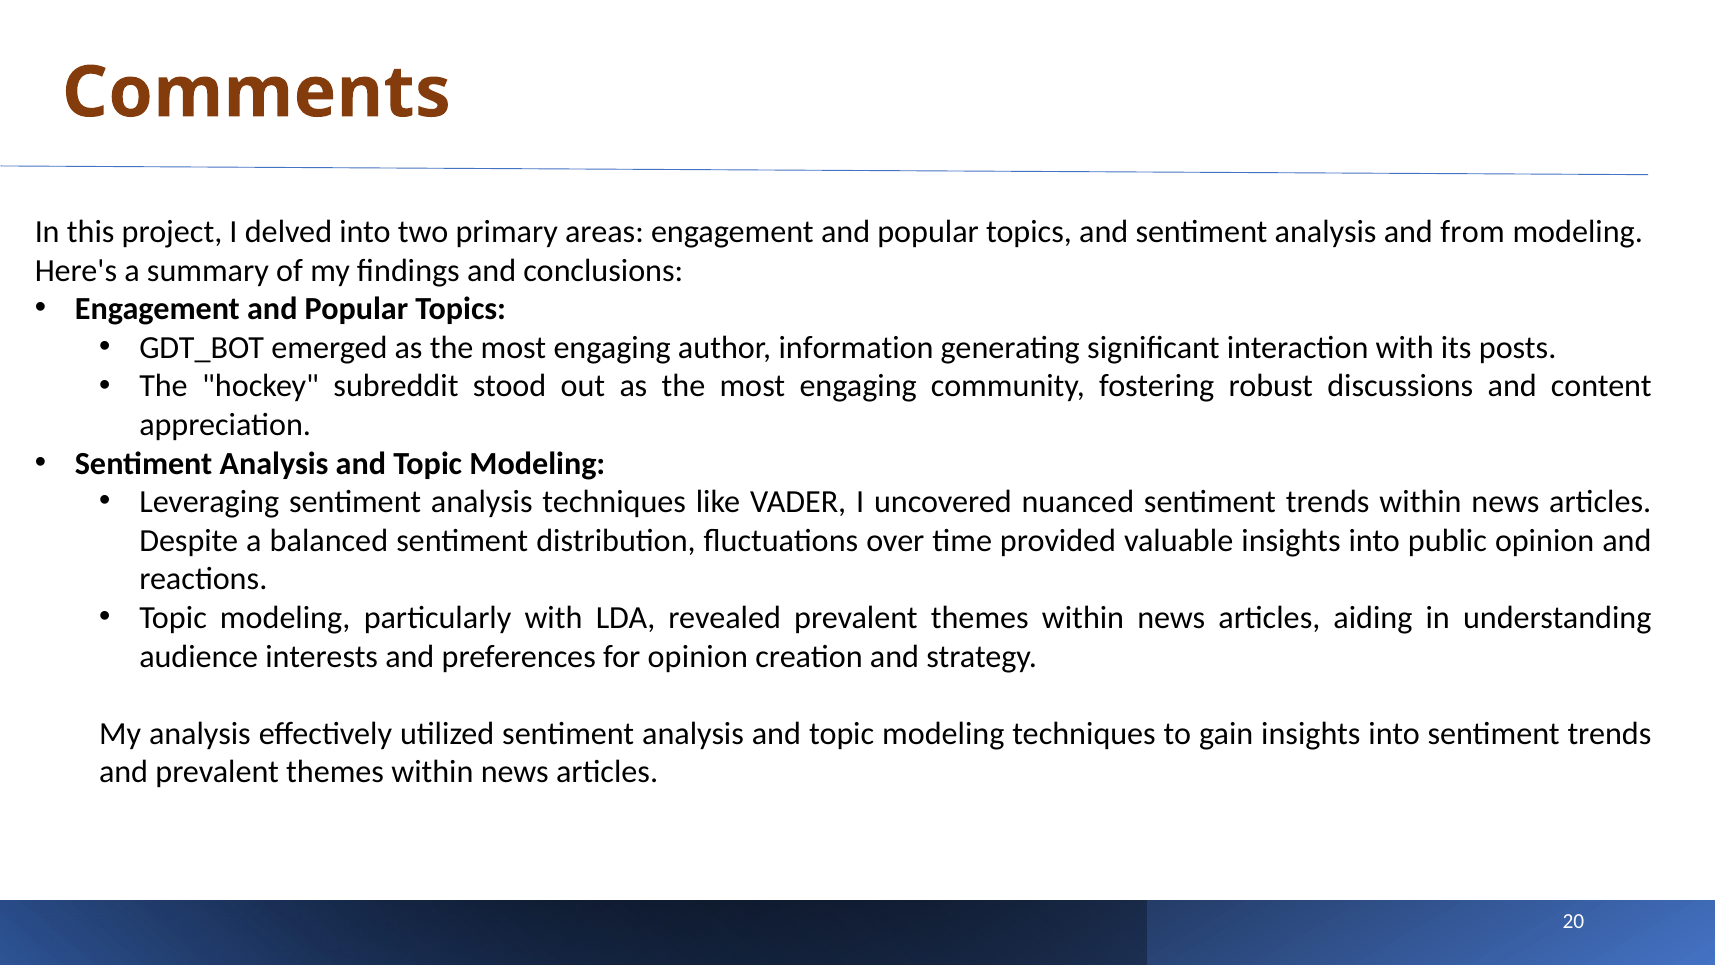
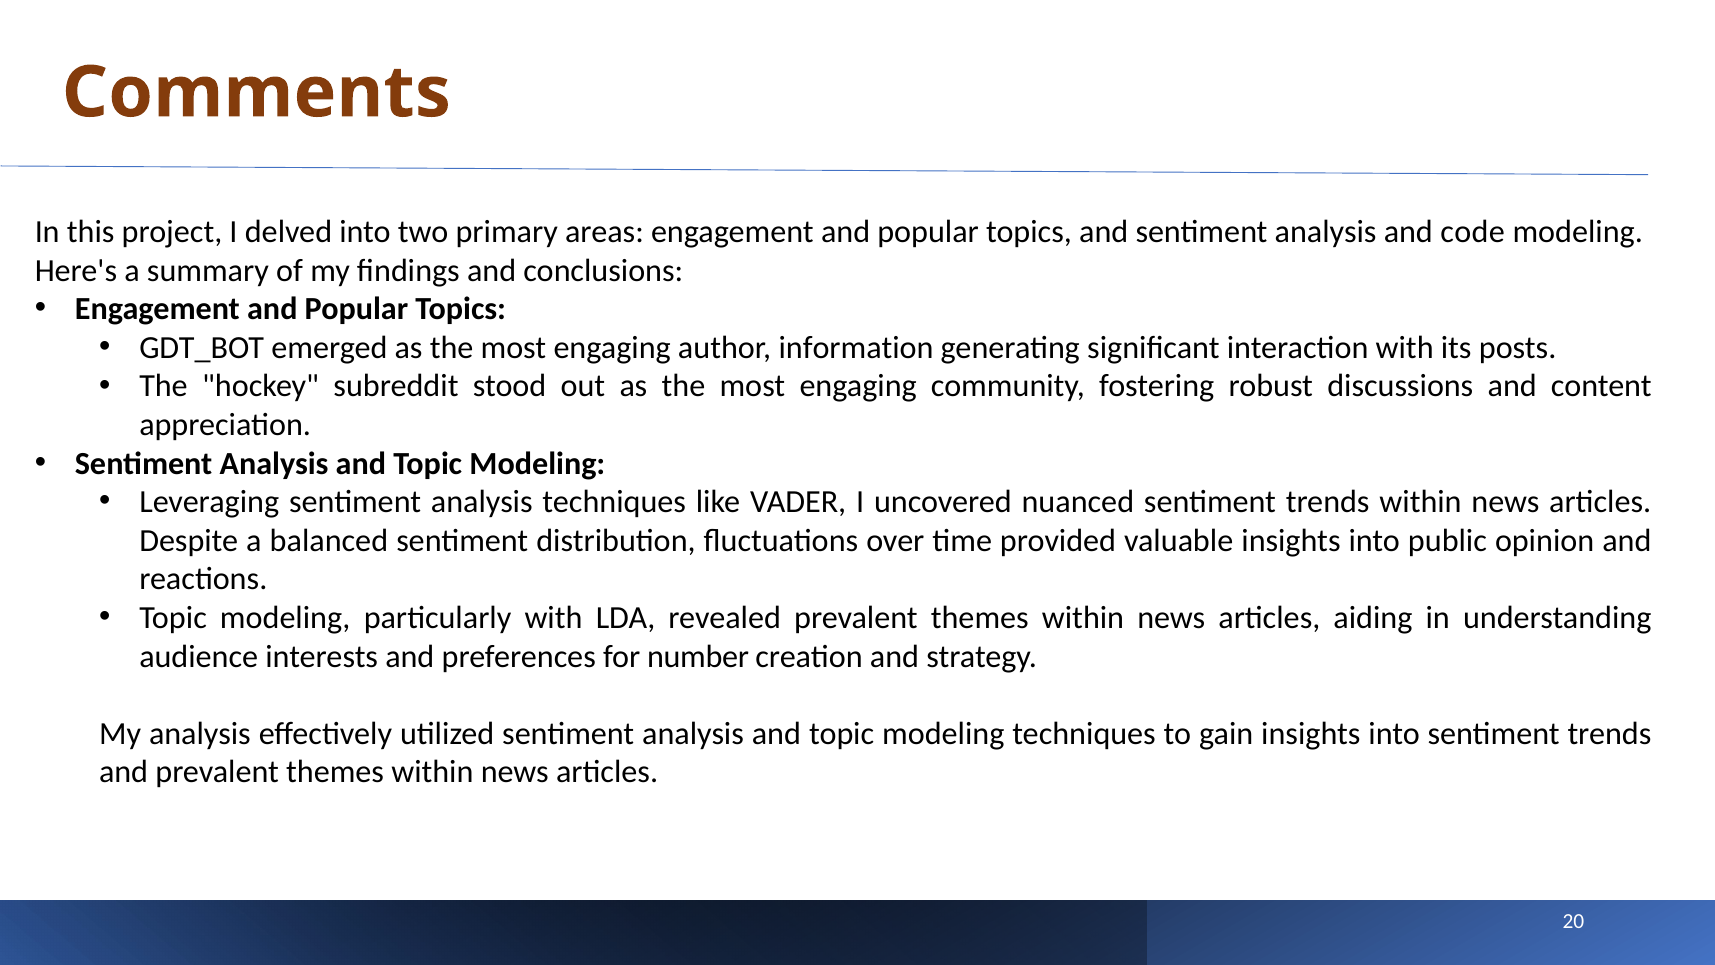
from: from -> code (1473, 232)
for opinion: opinion -> number (698, 656)
